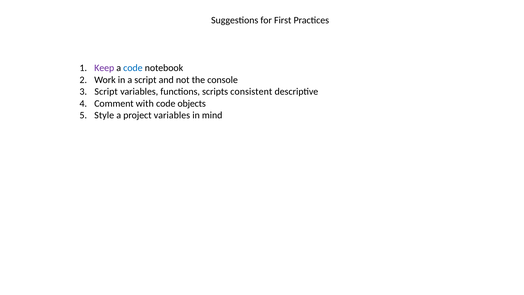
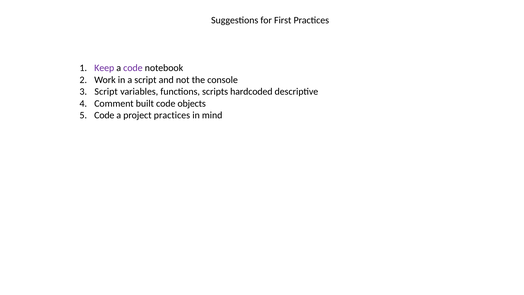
code colour: blue -> purple (133, 68)
consistent: consistent -> hardcoded (251, 92)
with: with -> built (145, 103)
Style: Style -> Code (104, 115)
project variables: variables -> practices (172, 115)
